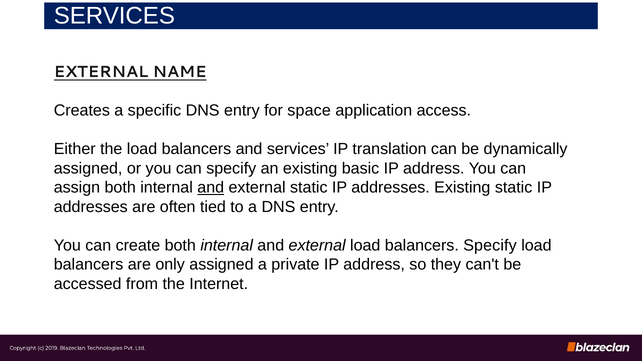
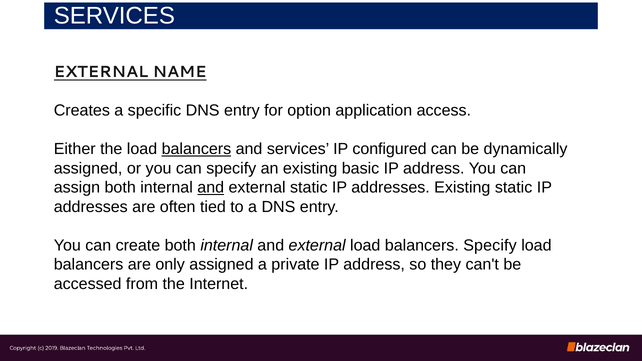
space: space -> option (309, 111)
balancers underline: none -> present (196, 149)
translation: translation -> configured (390, 149)
